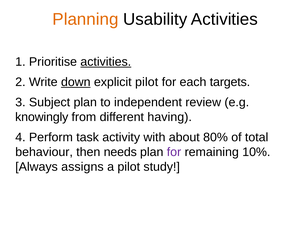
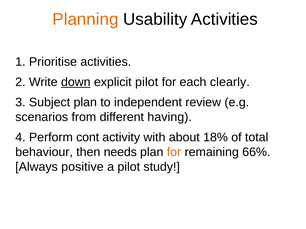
activities underline: present -> none (106, 62)
targets: targets -> clearly (230, 82)
knowingly: knowingly -> scenarios (42, 117)
task: task -> cont (88, 138)
80%: 80% -> 18% (216, 138)
for colour: purple -> orange (174, 152)
10%: 10% -> 66% (256, 152)
assigns: assigns -> positive (82, 167)
